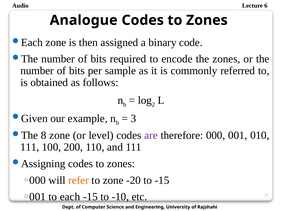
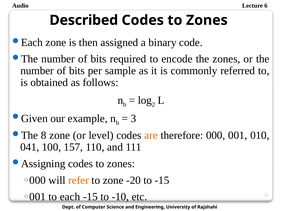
Analogue: Analogue -> Described (84, 20)
are colour: purple -> orange (151, 136)
111: 111 -> 041 (30, 148)
200: 200 -> 157 (73, 148)
